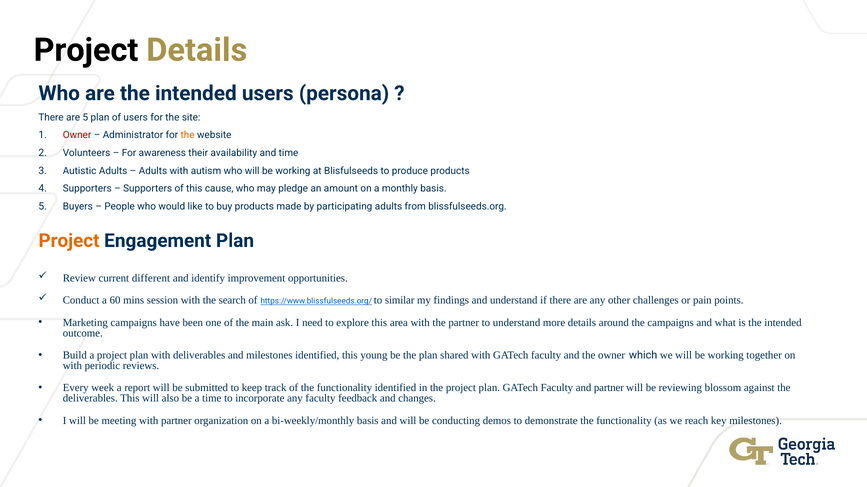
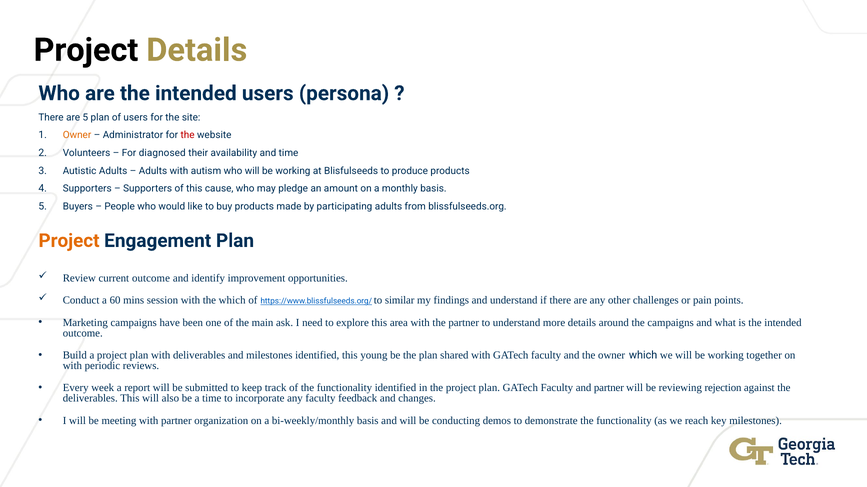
Owner colour: red -> orange (77, 135)
the colour: orange -> red (188, 135)
awareness: awareness -> diagnosed (162, 153)
current different: different -> outcome (151, 279)
the search: search -> which (232, 301)
blossom: blossom -> rejection (723, 388)
